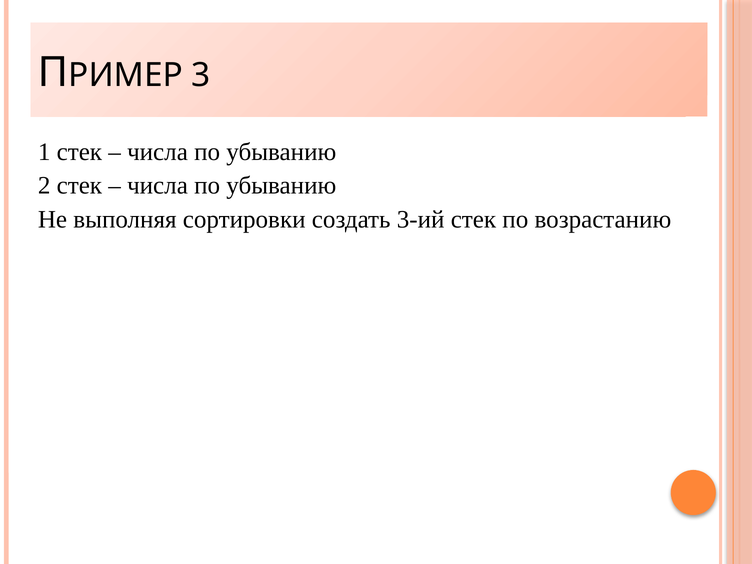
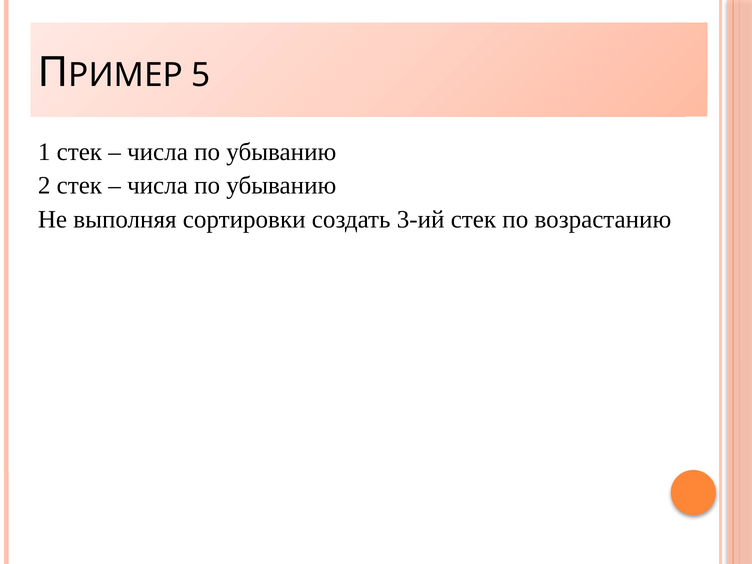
3: 3 -> 5 (201, 75)
